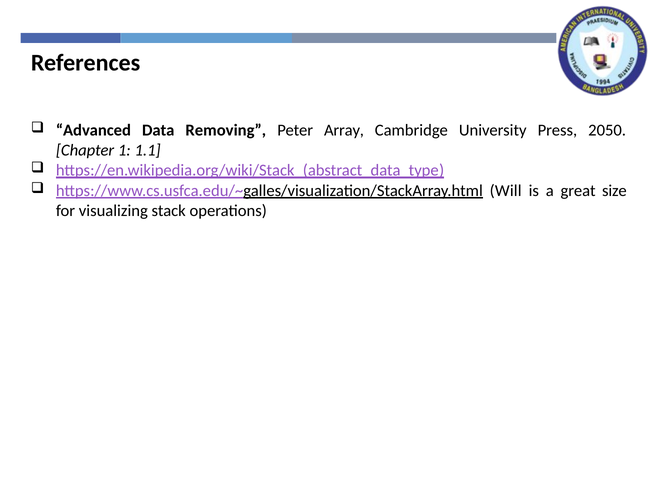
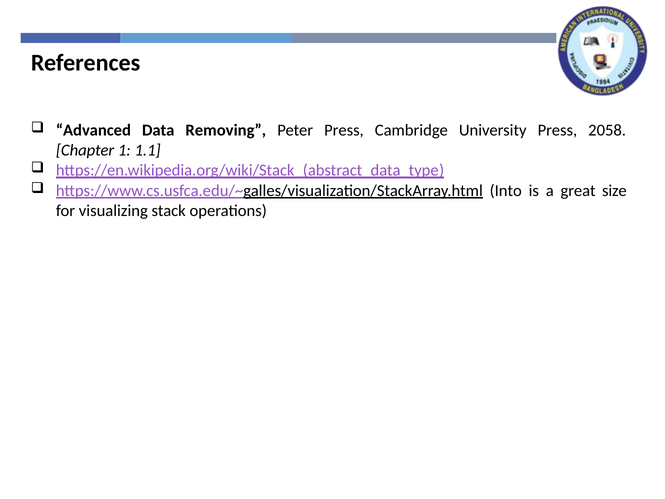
Peter Array: Array -> Press (344, 130)
2050: 2050 -> 2058 (607, 130)
Will: Will -> Into (506, 191)
